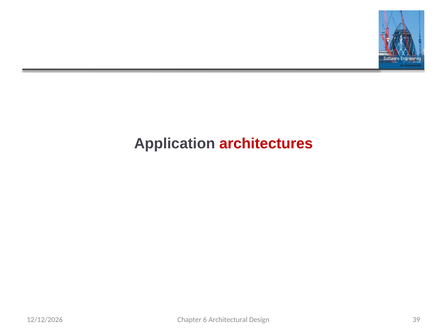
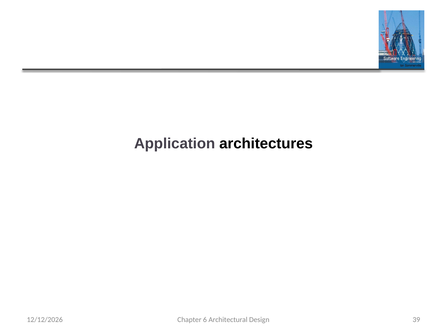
architectures colour: red -> black (266, 144)
